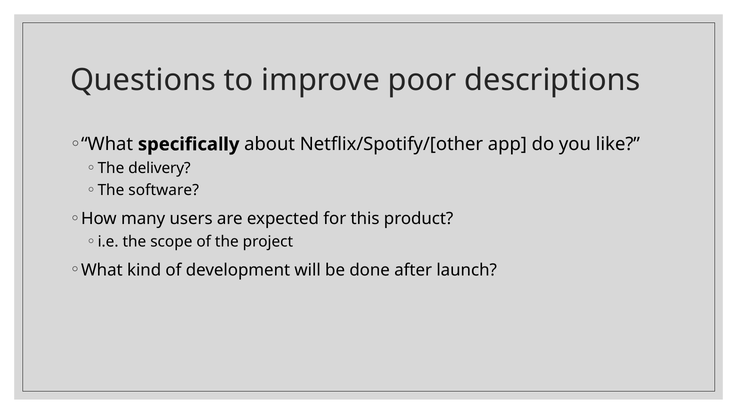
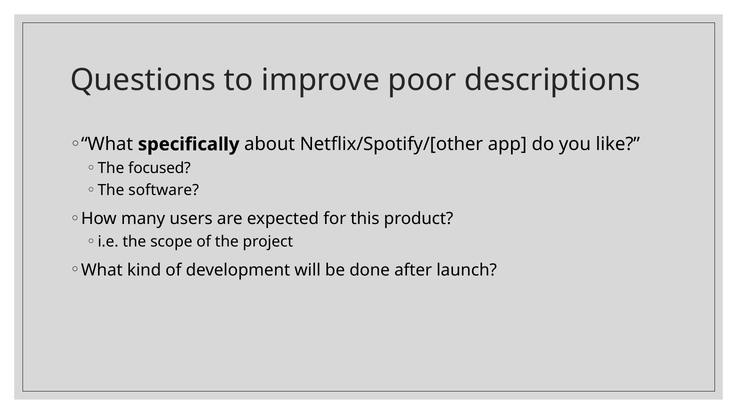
delivery: delivery -> focused (160, 168)
